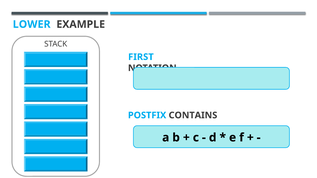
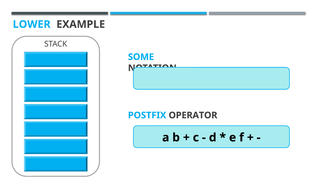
FIRST: FIRST -> SOME (141, 57)
CONTAINS: CONTAINS -> OPERATOR (193, 115)
